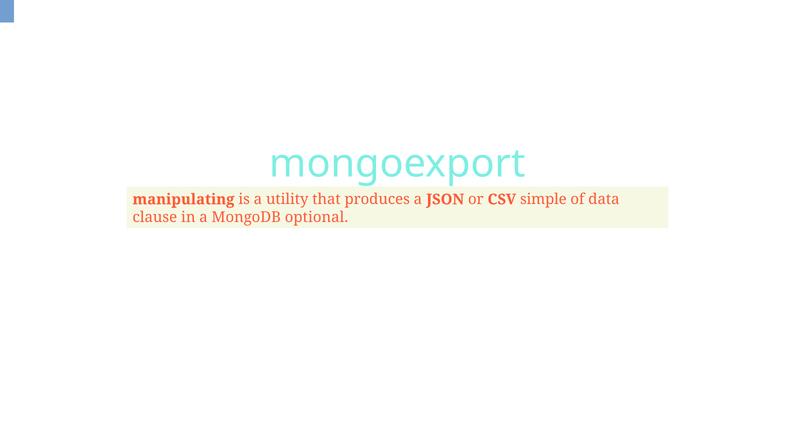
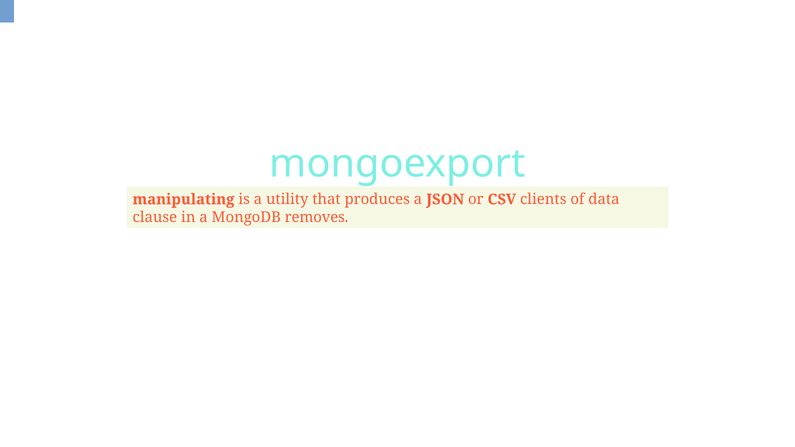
simple: simple -> clients (543, 200)
optional: optional -> removes (317, 217)
